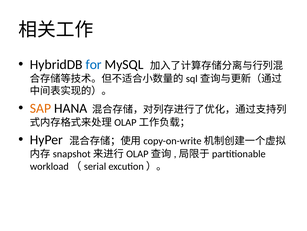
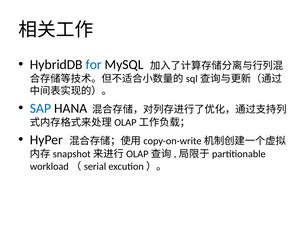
SAP colour: orange -> blue (41, 108)
